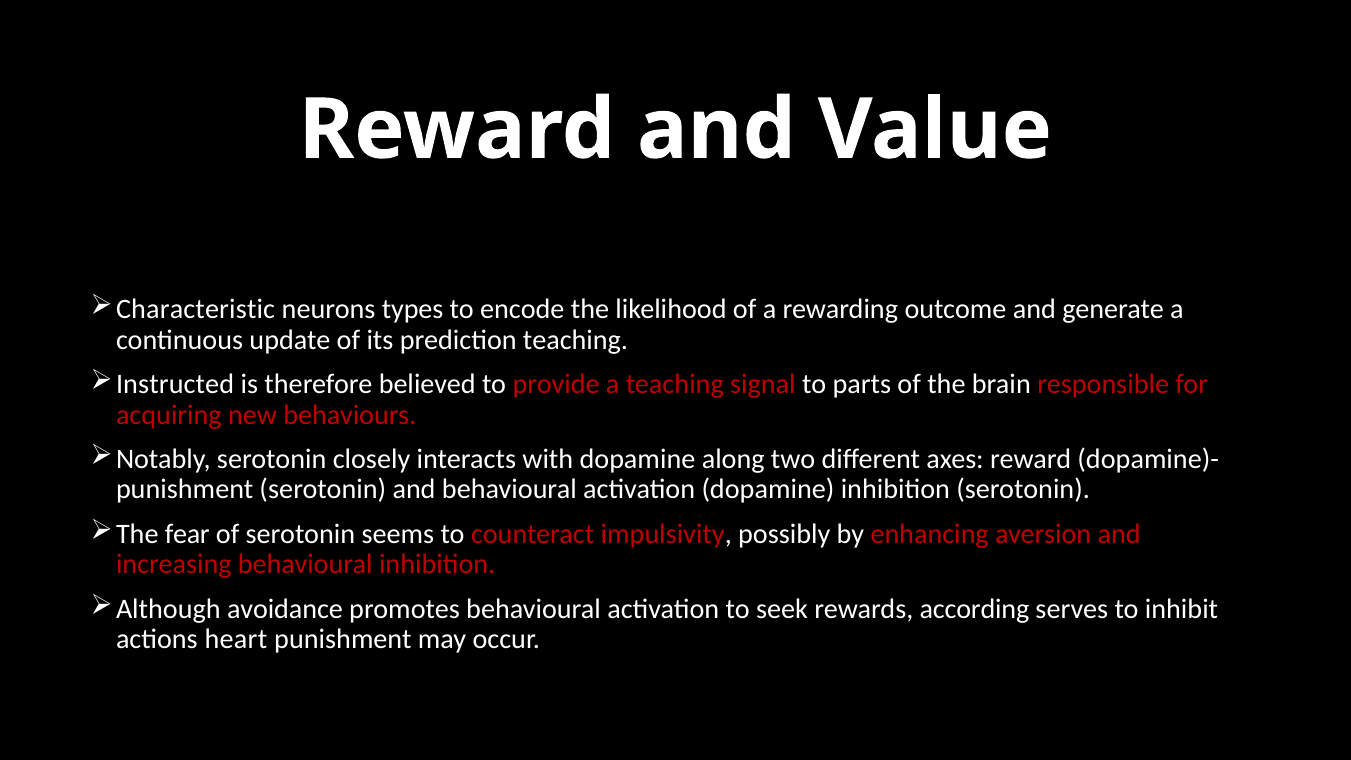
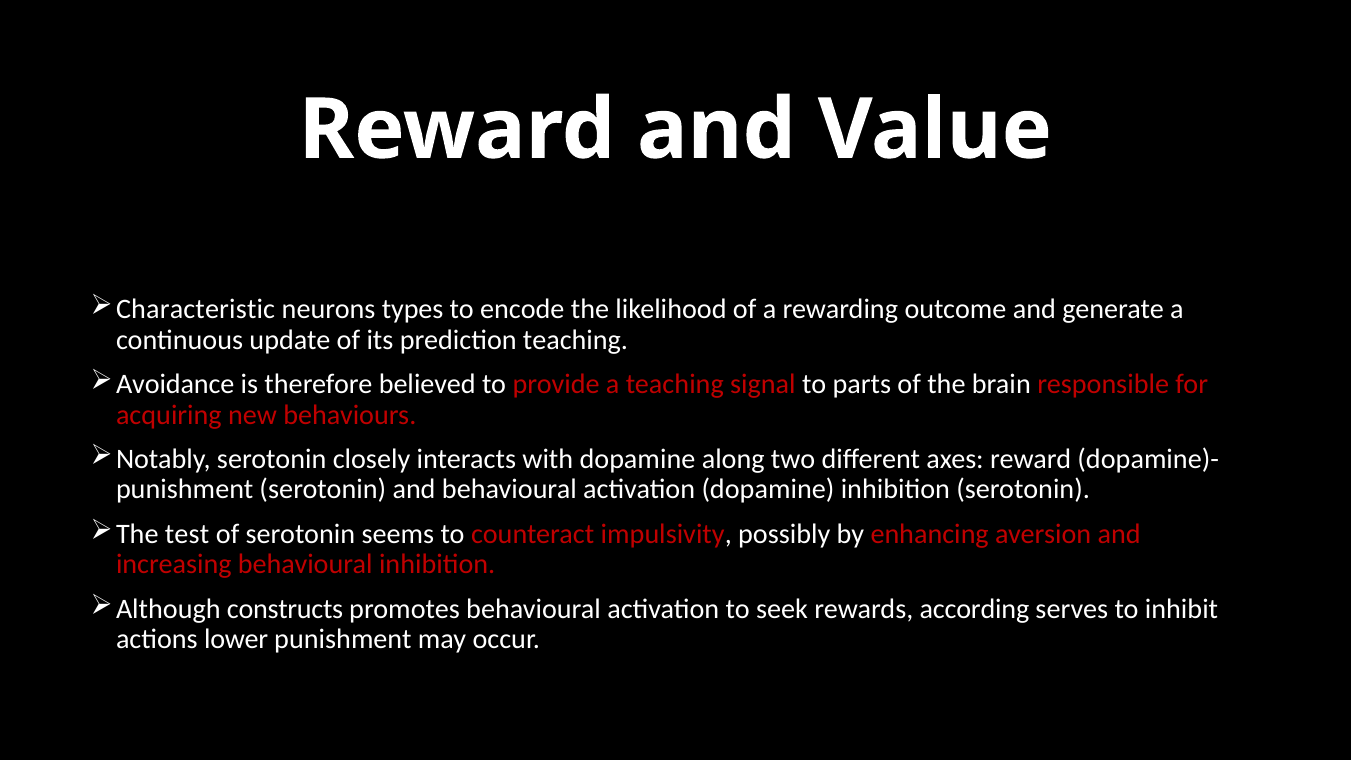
Instructed: Instructed -> Avoidance (175, 384)
fear: fear -> test (187, 534)
avoidance: avoidance -> constructs (285, 609)
heart: heart -> lower (236, 640)
